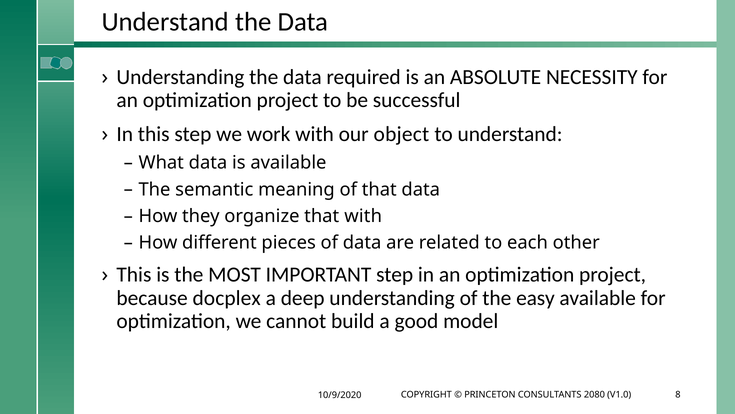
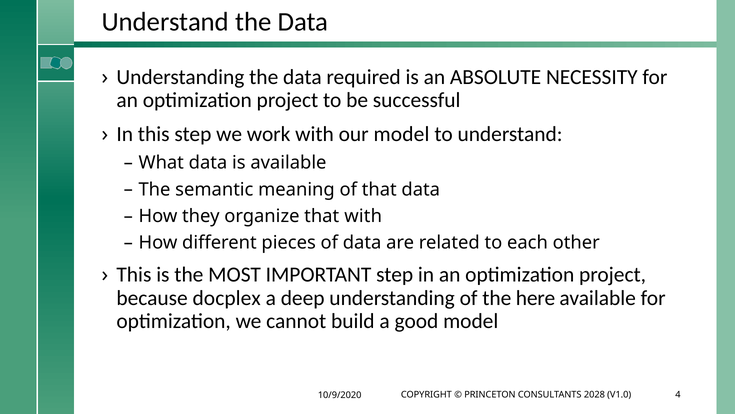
our object: object -> model (401, 134)
easy: easy -> here (536, 298)
2080: 2080 -> 2028 (594, 394)
8: 8 -> 4 (678, 394)
